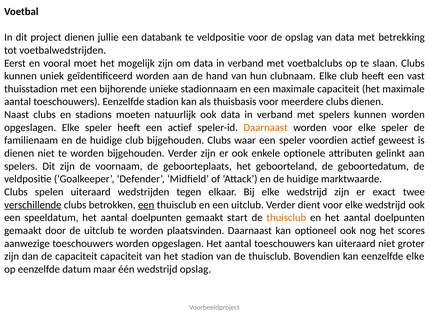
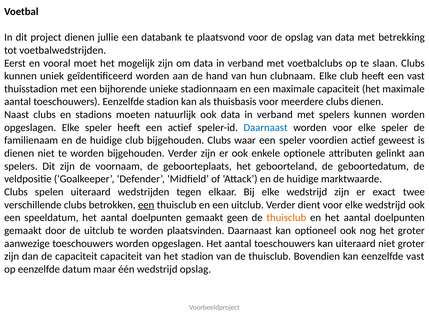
te veldpositie: veldpositie -> plaatsvond (221, 37)
Daarnaast colour: orange -> blue (266, 127)
verschillende underline: present -> none (33, 205)
start: start -> geen (237, 218)
het scores: scores -> groter (411, 230)
eenzelfde elke: elke -> vast (415, 256)
